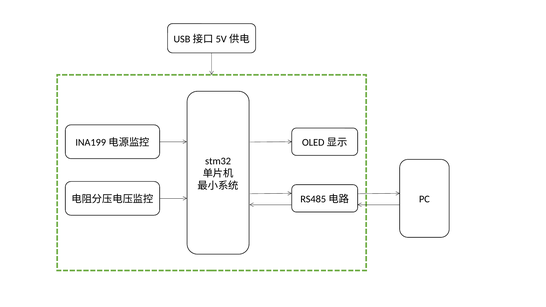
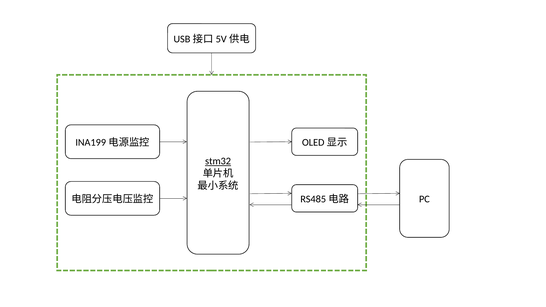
stm32 underline: none -> present (218, 161)
